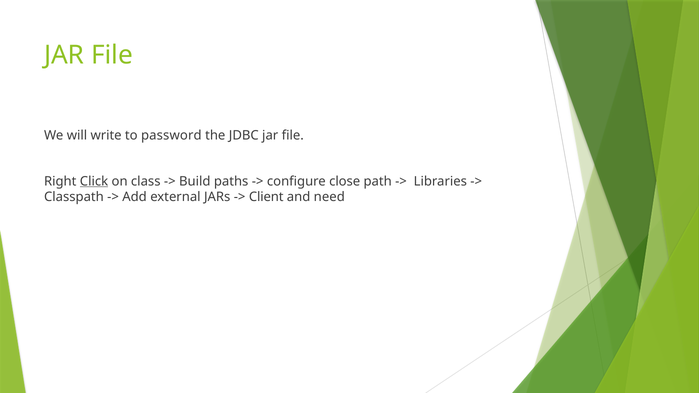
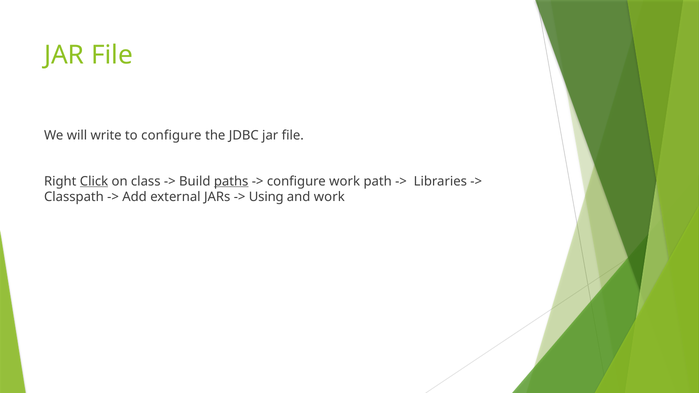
to password: password -> configure (171, 135)
paths underline: none -> present (231, 181)
configure close: close -> work (345, 181)
Client: Client -> Using (266, 197)
and need: need -> work (329, 197)
